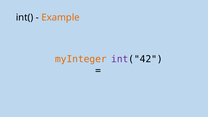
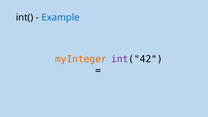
Example colour: orange -> blue (61, 17)
